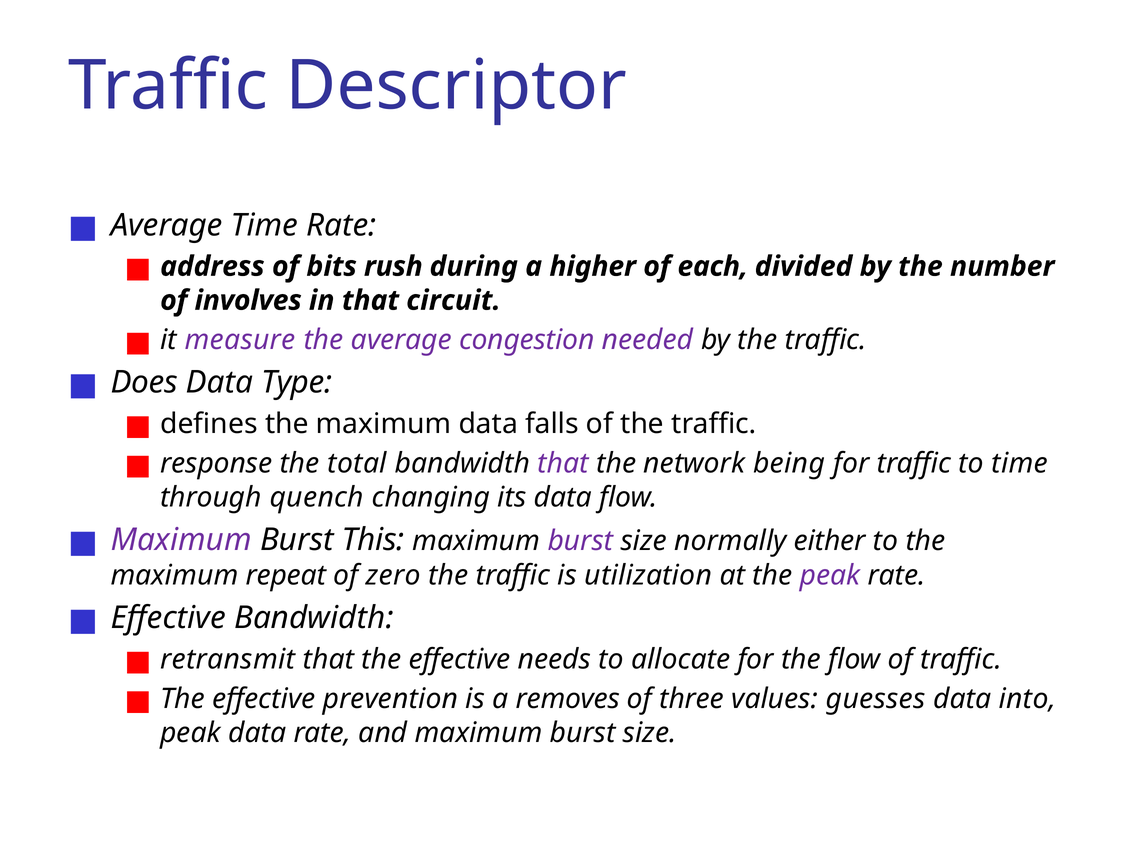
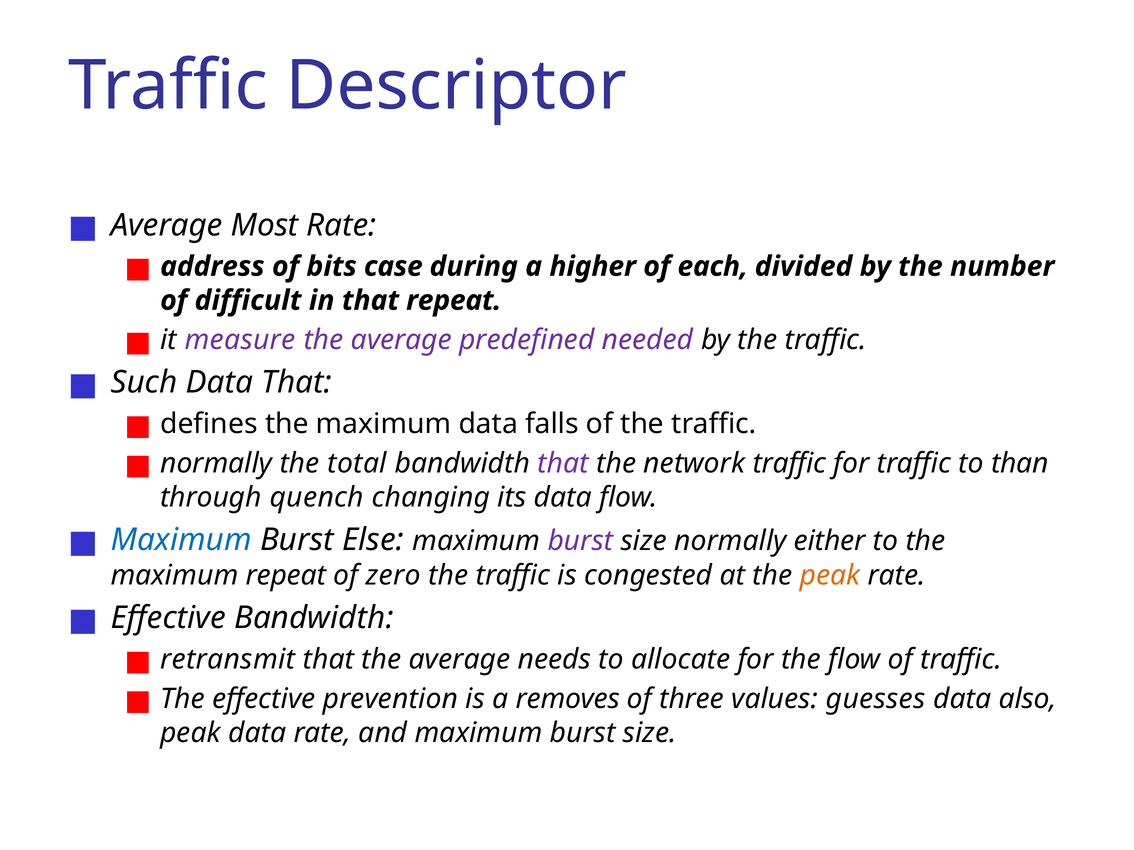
Average Time: Time -> Most (265, 225)
rush: rush -> case (393, 267)
involves: involves -> difficult (248, 301)
that circuit: circuit -> repeat (454, 301)
congestion: congestion -> predefined (527, 340)
Does: Does -> Such (144, 383)
Data Type: Type -> That (297, 383)
response: response -> normally (216, 464)
network being: being -> traffic (789, 464)
to time: time -> than (1020, 464)
Maximum colour: purple -> blue (181, 540)
This: This -> Else (373, 540)
utilization: utilization -> congested (648, 576)
peak colour: purple -> orange (830, 576)
that the effective: effective -> average (459, 660)
into: into -> also (1028, 699)
